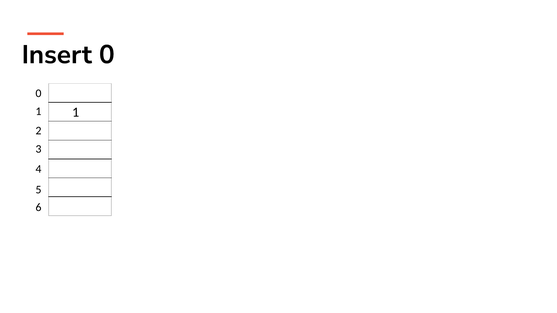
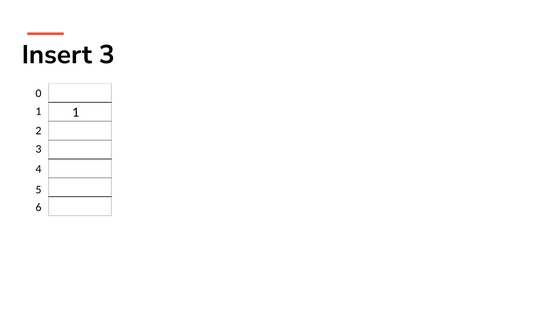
Insert 0: 0 -> 3 (107, 55)
